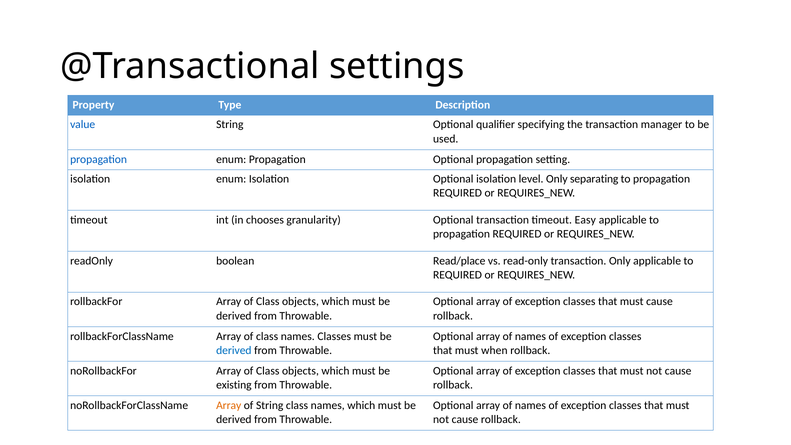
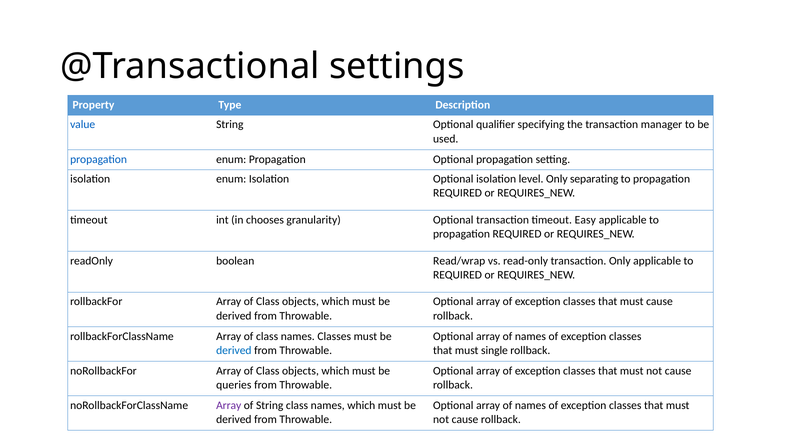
Read/place: Read/place -> Read/wrap (459, 261)
when: when -> single (494, 350)
existing: existing -> queries (234, 385)
Array colour: orange -> purple (229, 405)
